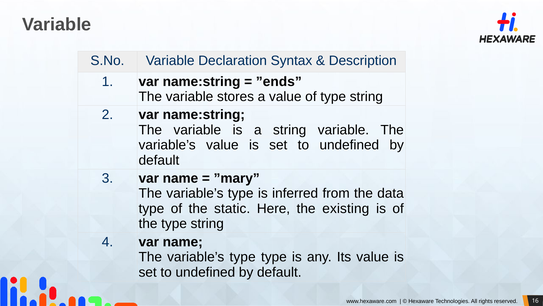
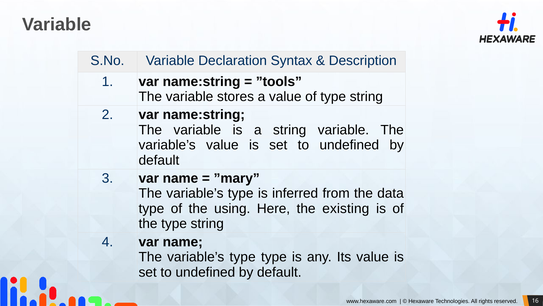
”ends: ”ends -> ”tools (279, 81)
static: static -> using (232, 208)
